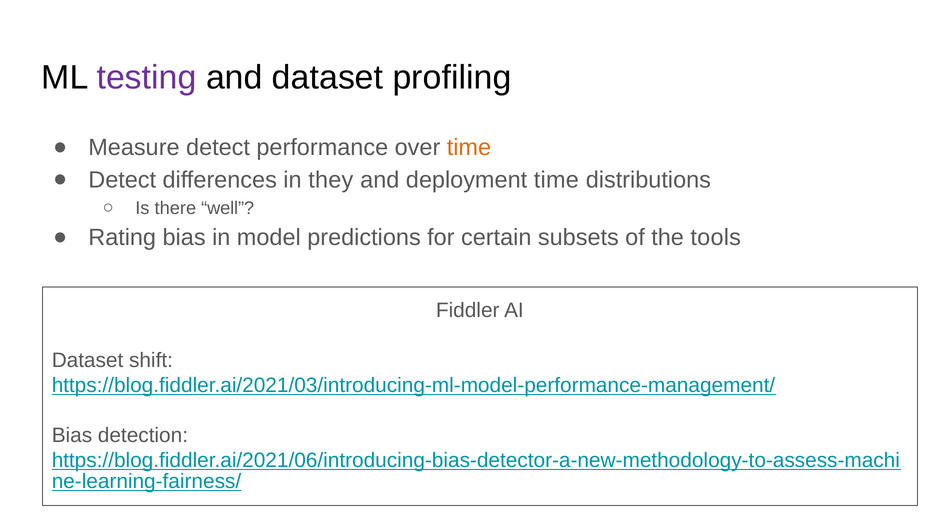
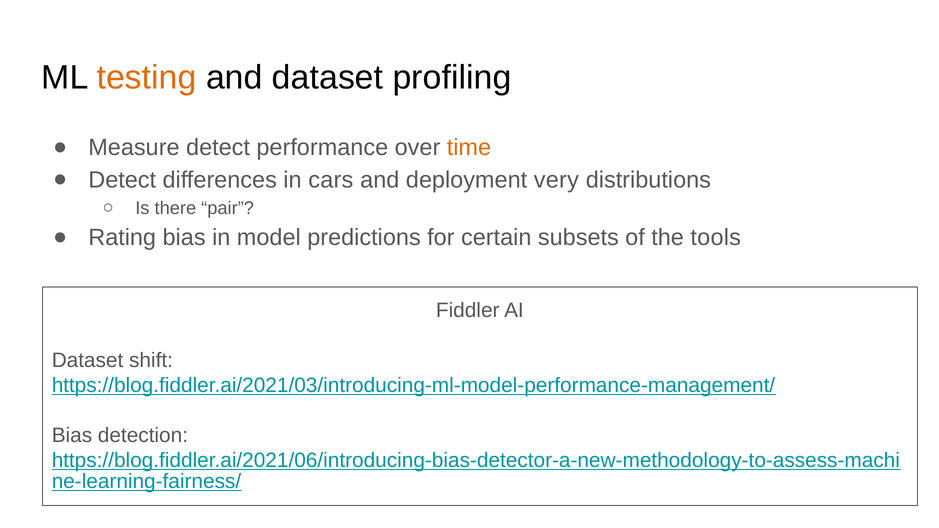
testing colour: purple -> orange (147, 78)
they: they -> cars (331, 180)
deployment time: time -> very (556, 180)
well: well -> pair (228, 208)
